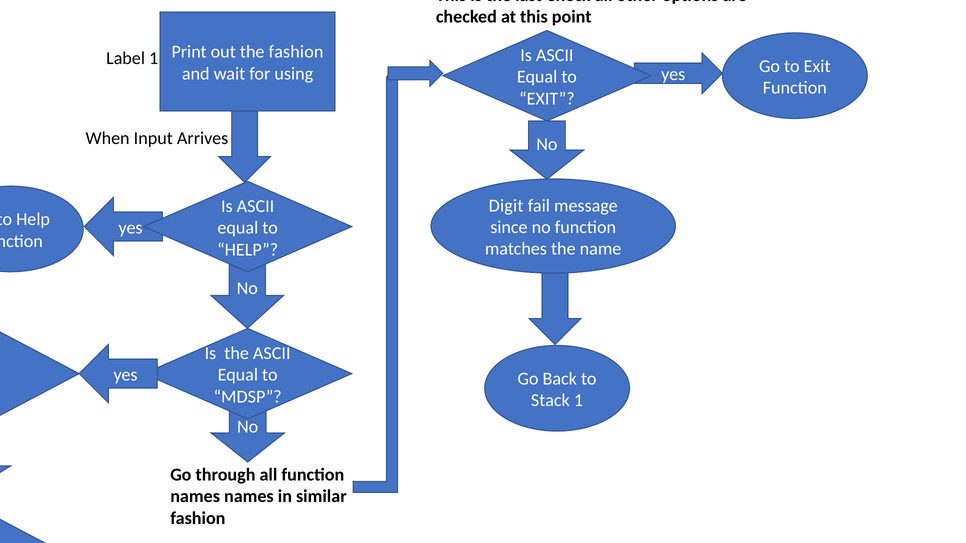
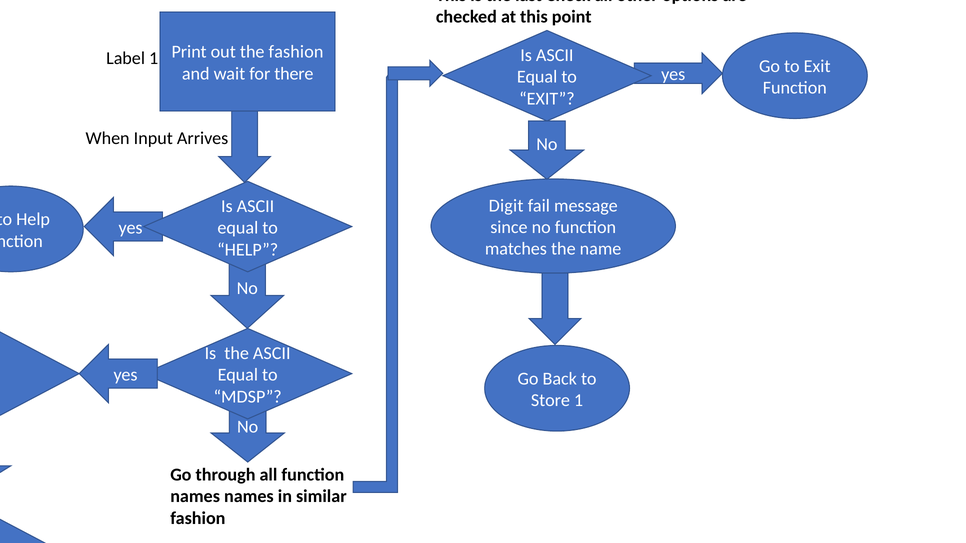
using: using -> there (294, 74)
Stack: Stack -> Store (550, 401)
